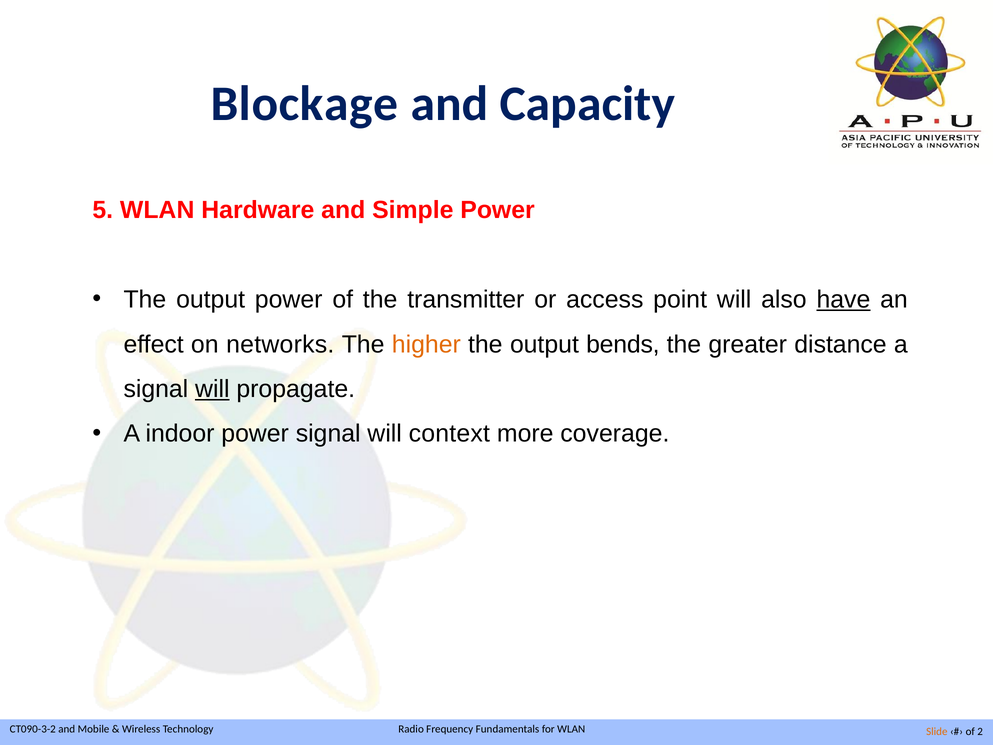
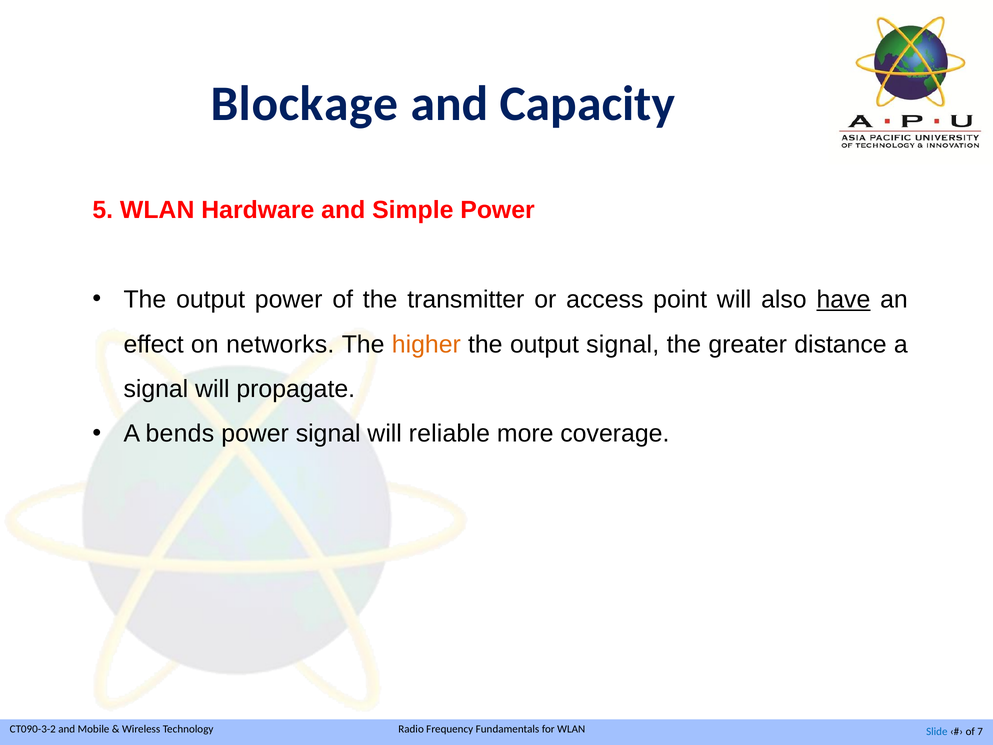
output bends: bends -> signal (623, 344)
will underline: present -> none (212, 389)
indoor: indoor -> bends (180, 434)
context: context -> reliable (449, 434)
Slide colour: orange -> blue (937, 732)
2: 2 -> 7 (980, 732)
